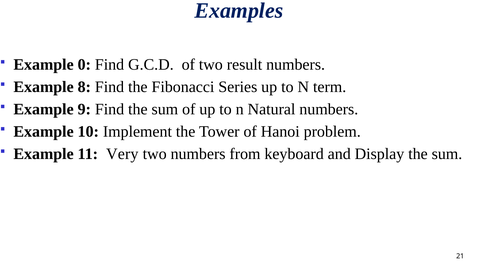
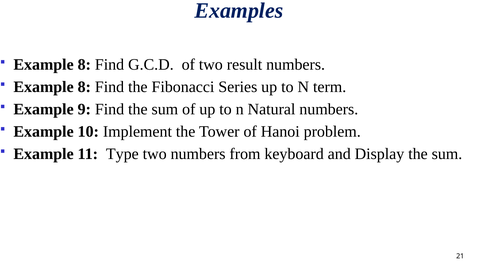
0: 0 -> 8 (84, 64)
Very: Very -> Type (122, 154)
